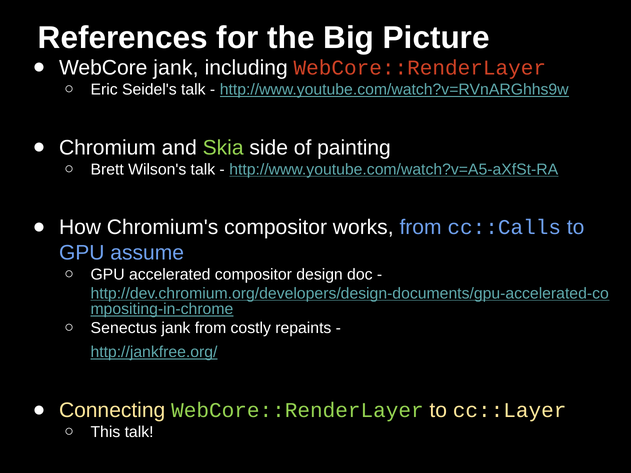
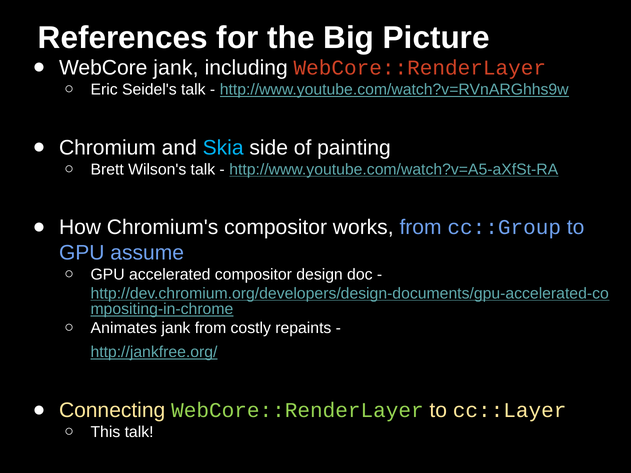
Skia colour: light green -> light blue (223, 148)
cc::Calls: cc::Calls -> cc::Group (504, 228)
Senectus: Senectus -> Animates (124, 328)
